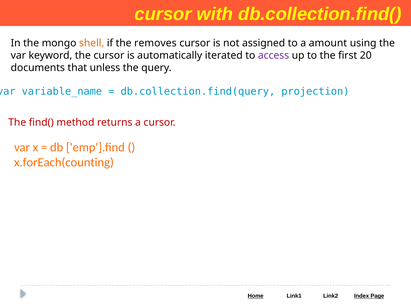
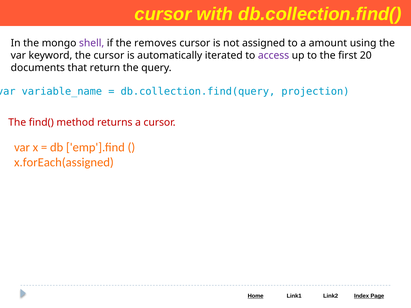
shell colour: orange -> purple (92, 43)
unless: unless -> return (105, 68)
x.forEach(counting: x.forEach(counting -> x.forEach(assigned (64, 162)
